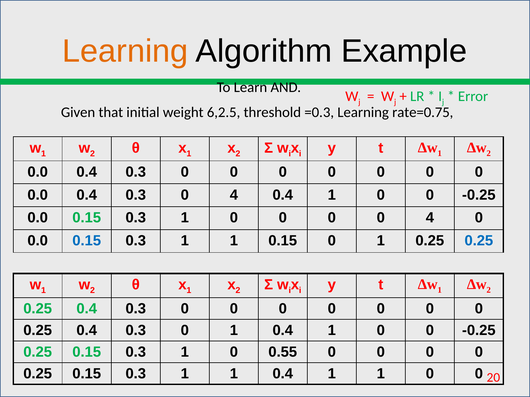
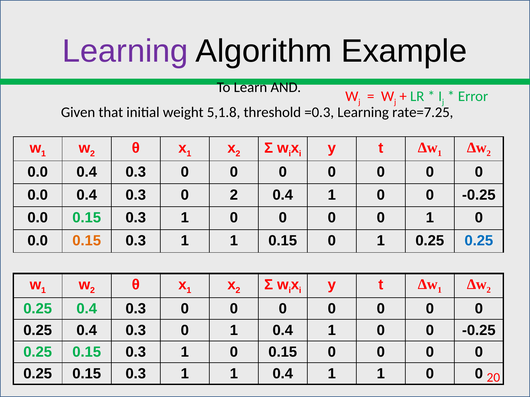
Learning colour: orange -> purple (125, 51)
6,2.5: 6,2.5 -> 5,1.8 (224, 113)
rate=0.75: rate=0.75 -> rate=7.25 (423, 113)
0.3 0 4: 4 -> 2 (234, 195)
0 0 4: 4 -> 1 (430, 218)
0.15 colour: blue -> orange (87, 241)
0 0.55: 0.55 -> 0.15 (283, 353)
